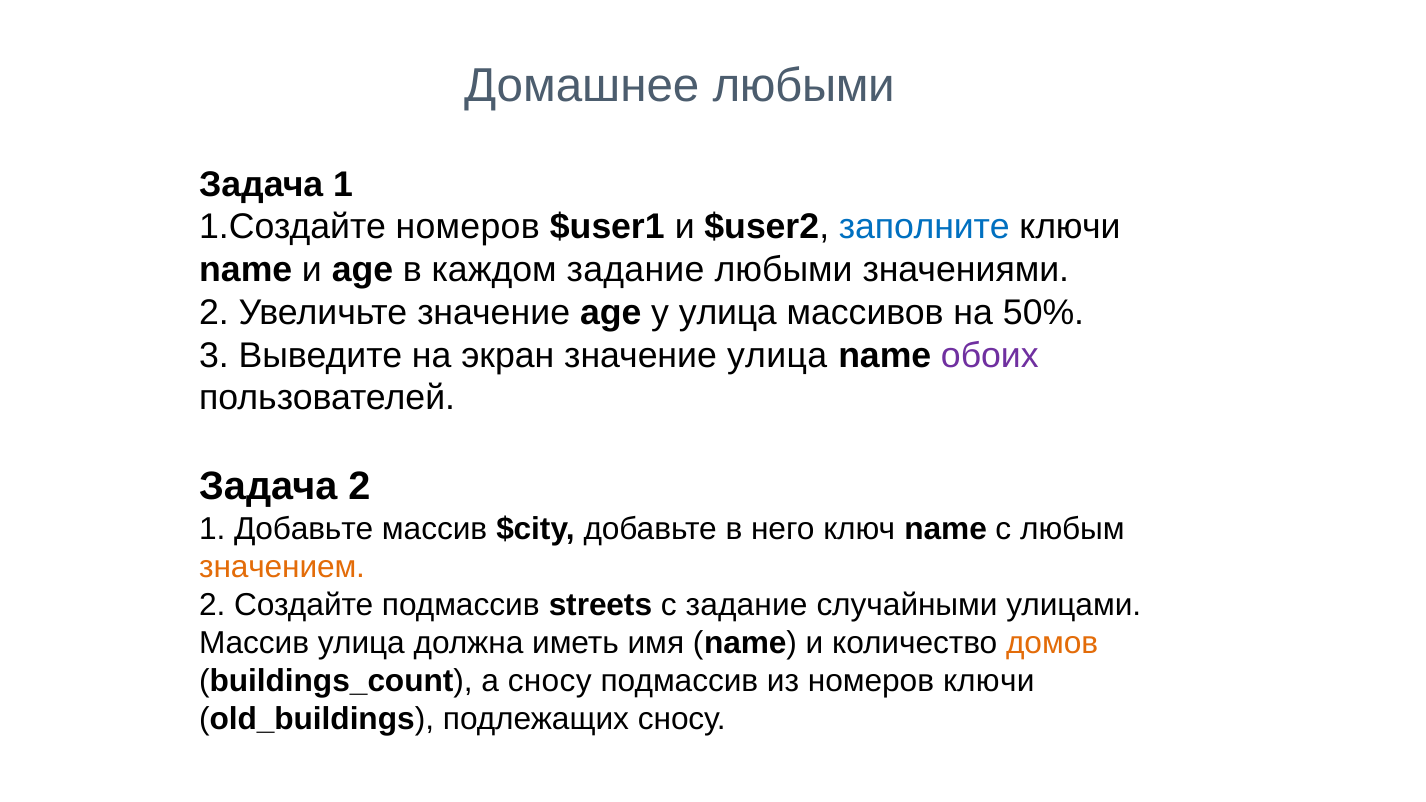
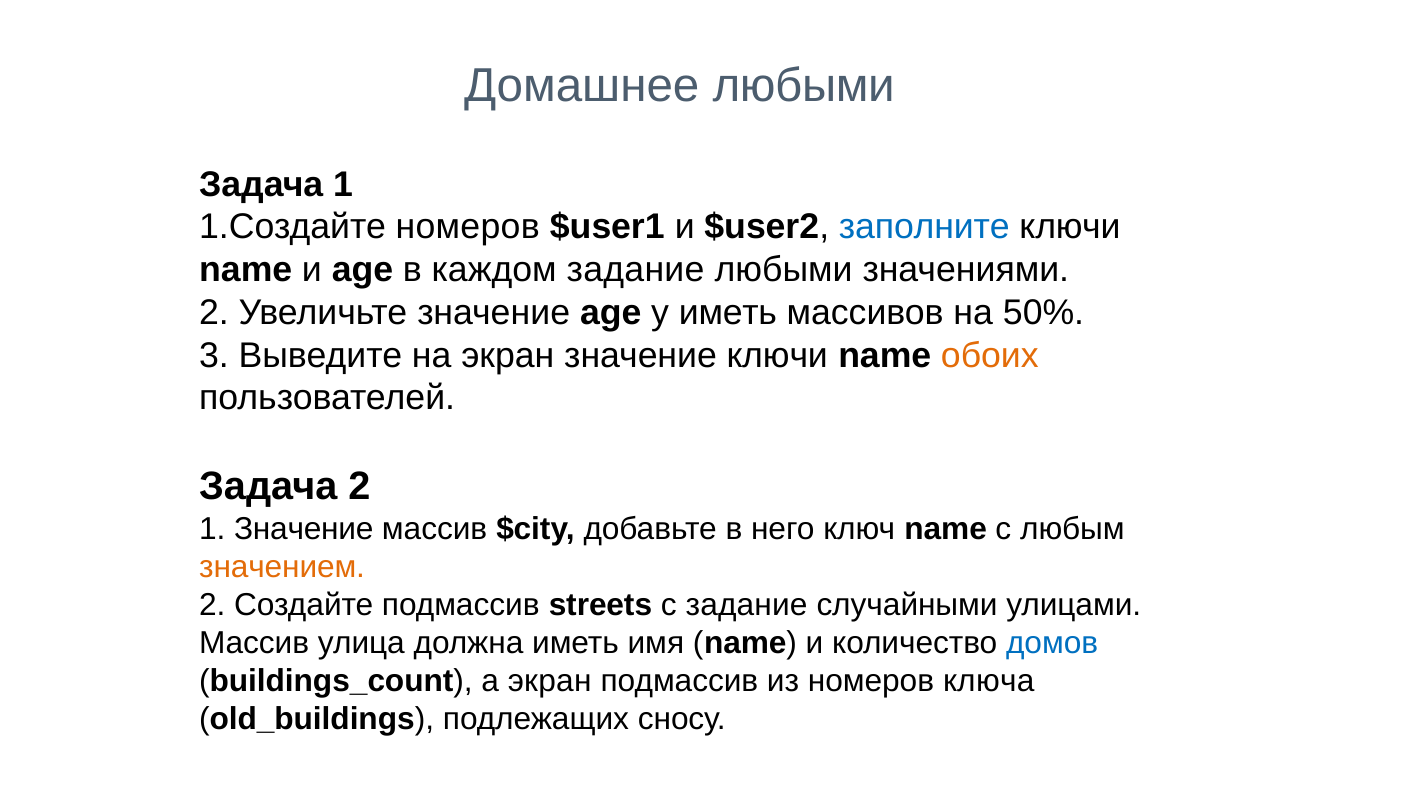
у улица: улица -> иметь (728, 313)
значение улица: улица -> ключи (777, 355)
обоих colour: purple -> orange (990, 355)
1 Добавьте: Добавьте -> Значение (304, 529)
домов colour: orange -> blue (1052, 643)
а сносу: сносу -> экран (550, 681)
номеров ключи: ключи -> ключа (989, 681)
